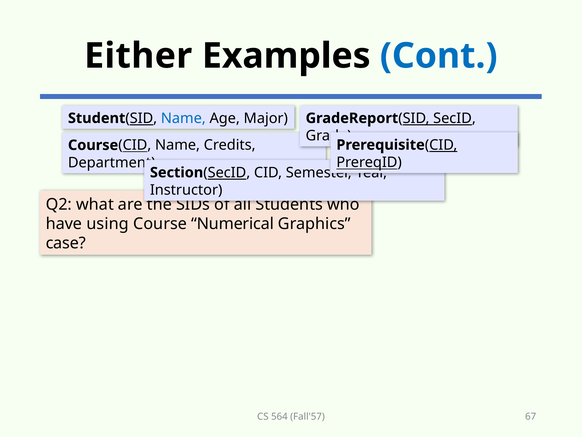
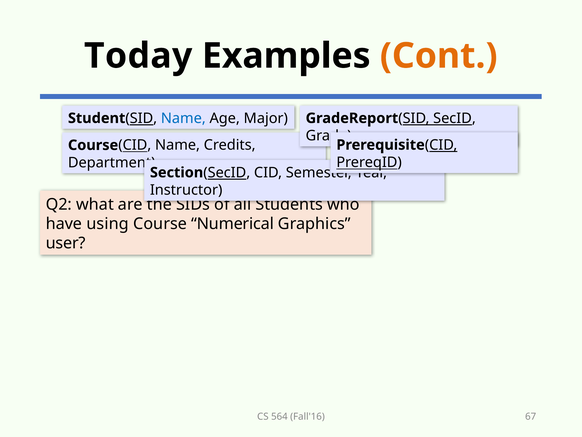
Either: Either -> Today (138, 56)
Cont colour: blue -> orange (439, 56)
case: case -> user (66, 243)
Fall'57: Fall'57 -> Fall'16 (307, 416)
